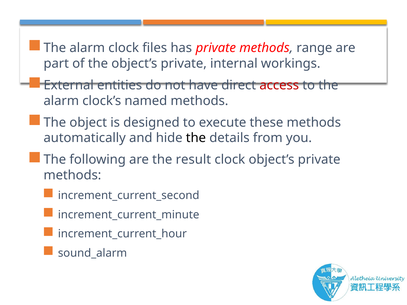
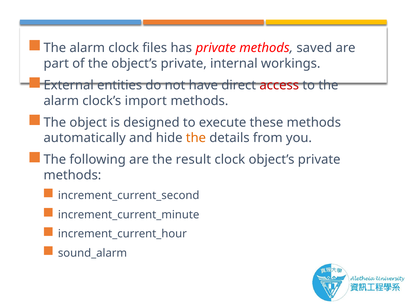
range: range -> saved (314, 48)
named: named -> import (146, 101)
the colour: black -> orange (196, 138)
